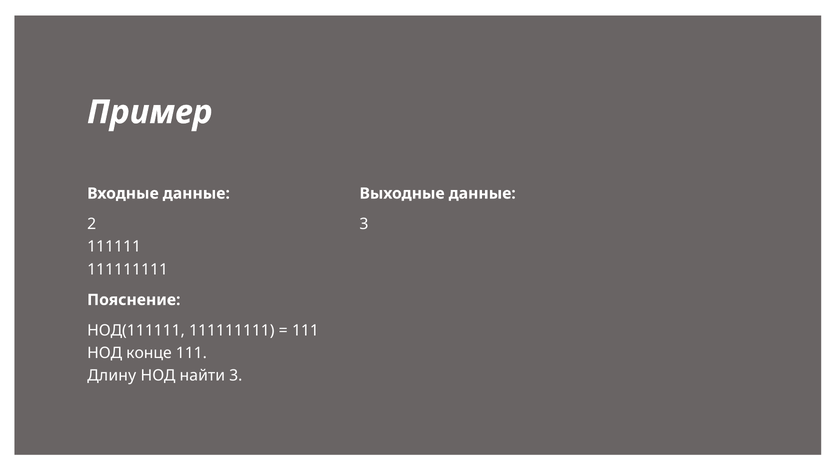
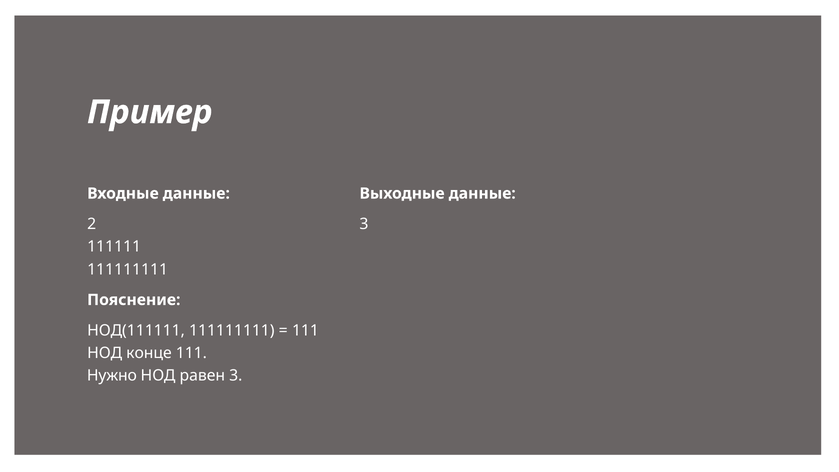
Длину: Длину -> Нужно (112, 376)
найти: найти -> равен (202, 376)
